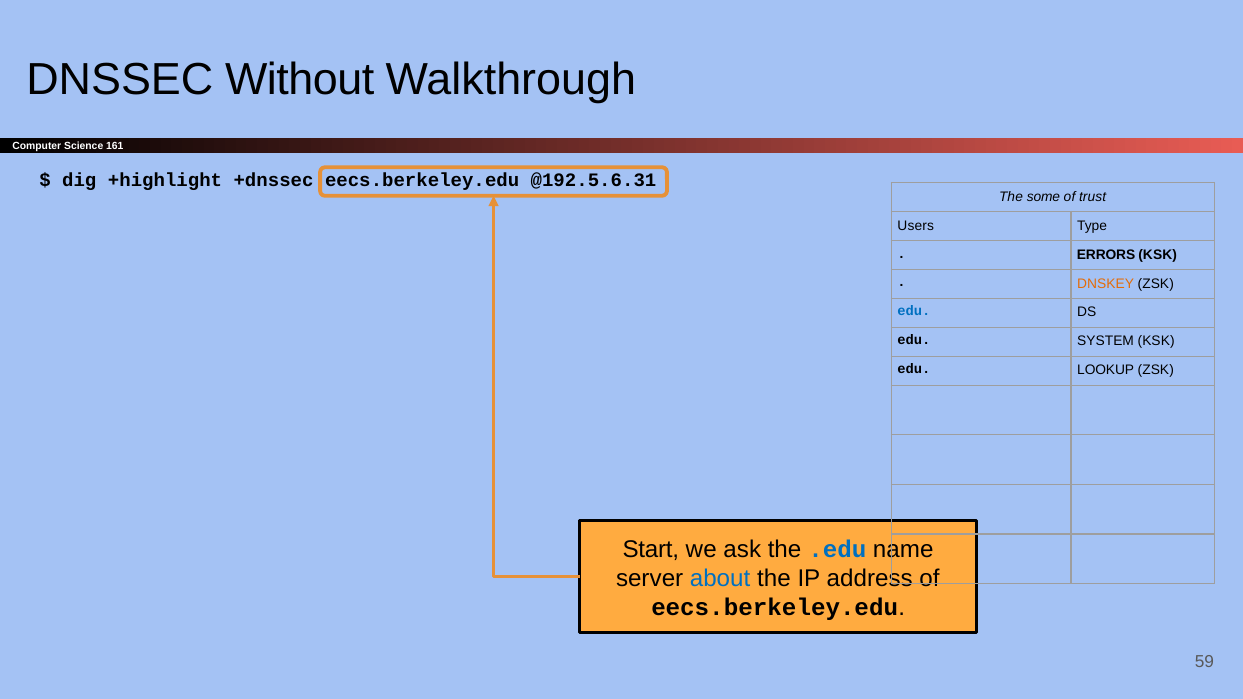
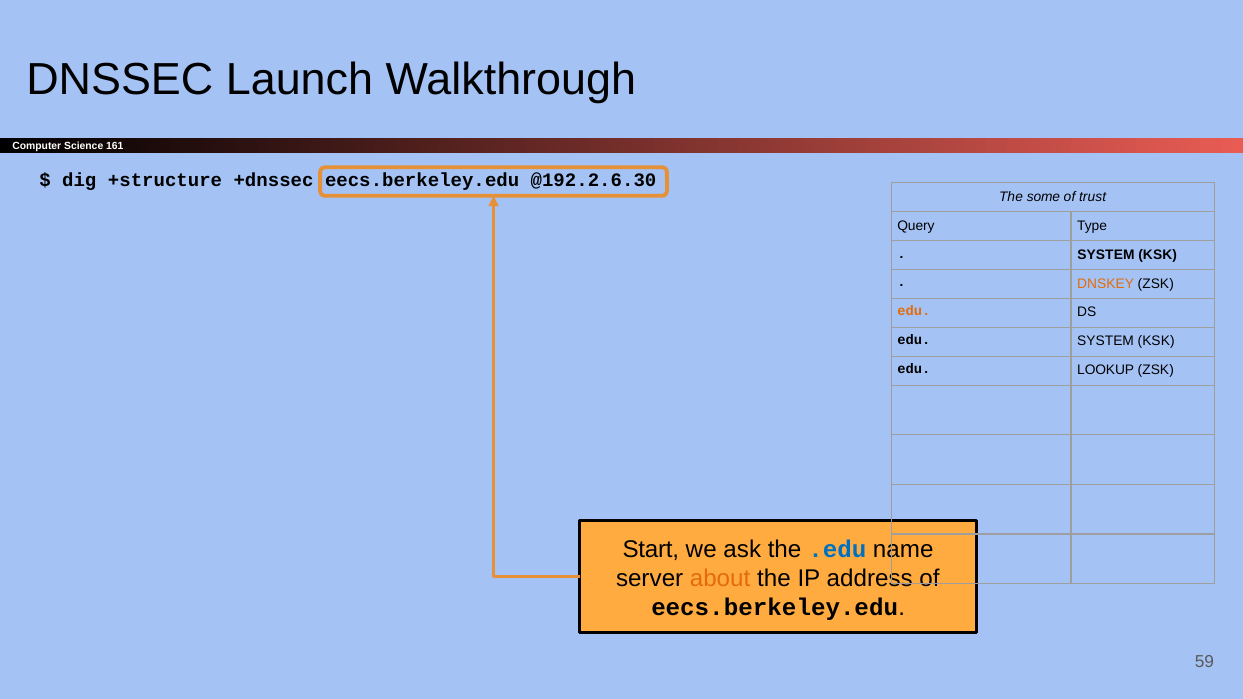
Without: Without -> Launch (299, 79)
+highlight: +highlight -> +structure (165, 180)
@192.5.6.31: @192.5.6.31 -> @192.2.6.30 (593, 180)
Users: Users -> Query (916, 226)
ERRORS: ERRORS -> SYSTEM (1106, 255)
edu colour: blue -> orange (914, 311)
about colour: blue -> orange (720, 579)
